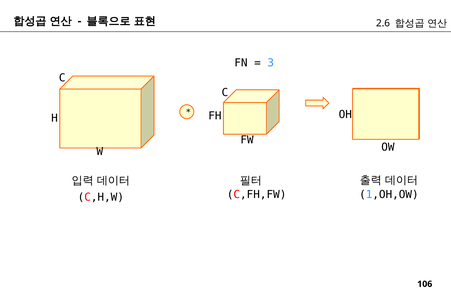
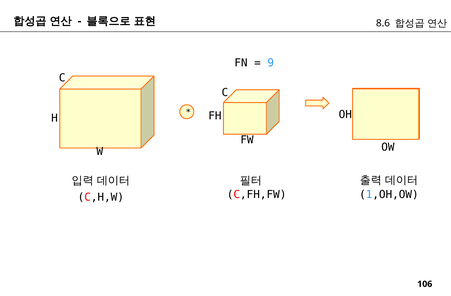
2.6: 2.6 -> 8.6 (383, 23)
3: 3 -> 9 (271, 63)
